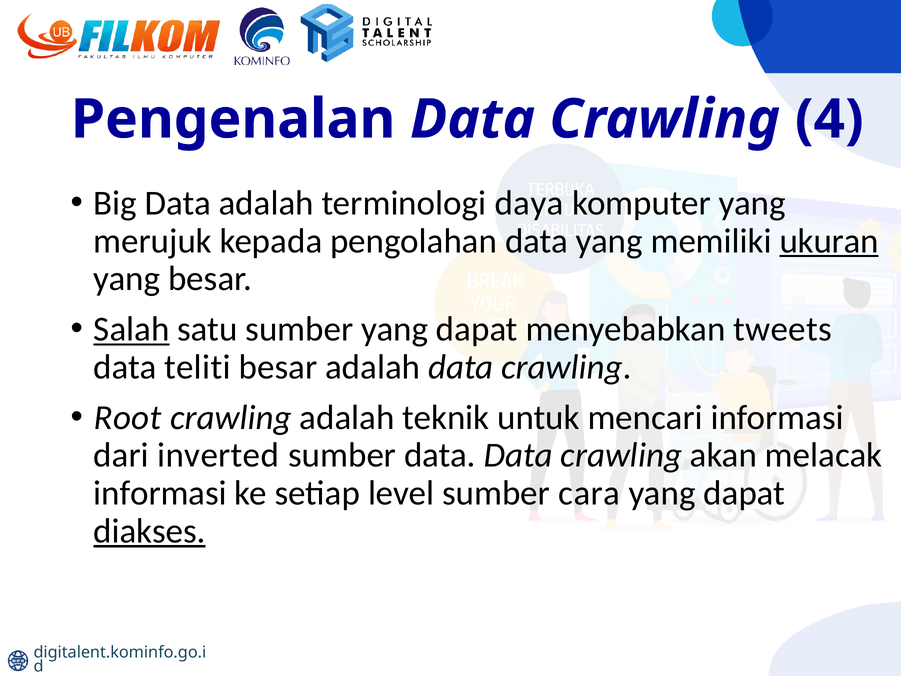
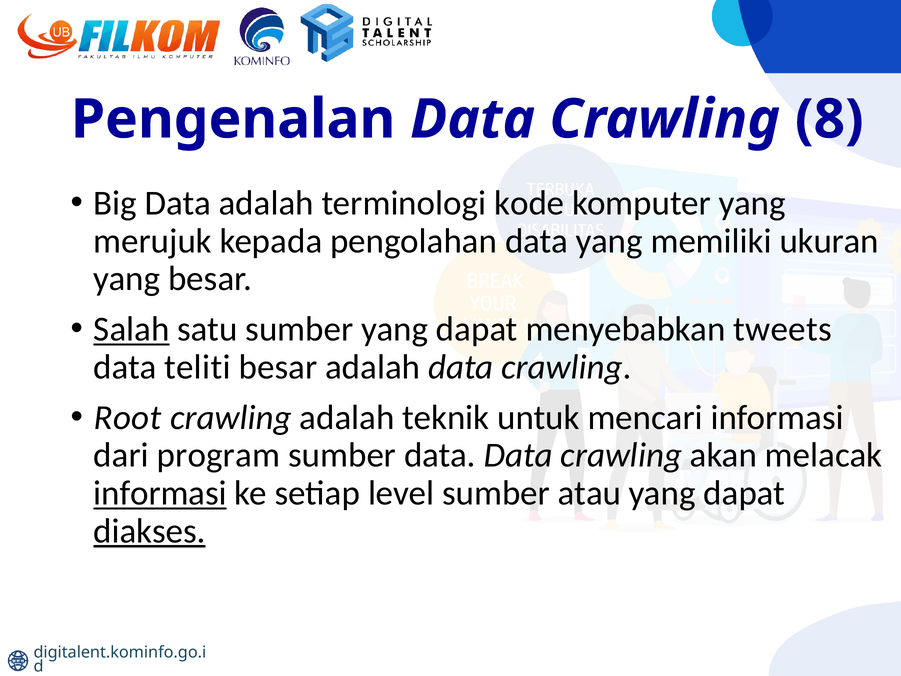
4: 4 -> 8 (829, 119)
daya: daya -> kode (529, 203)
ukuran underline: present -> none (829, 241)
inverted: inverted -> program (218, 455)
informasi underline: none -> present (160, 493)
cara: cara -> atau (589, 493)
